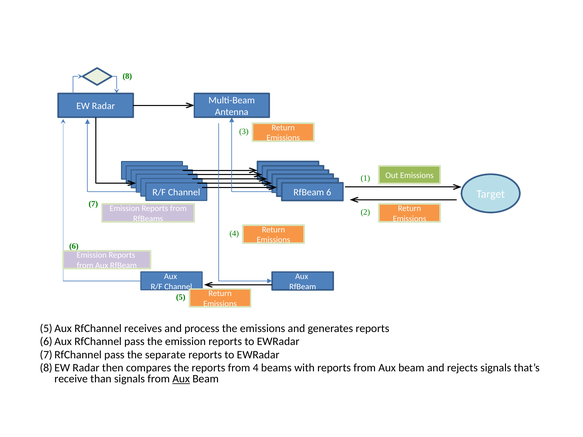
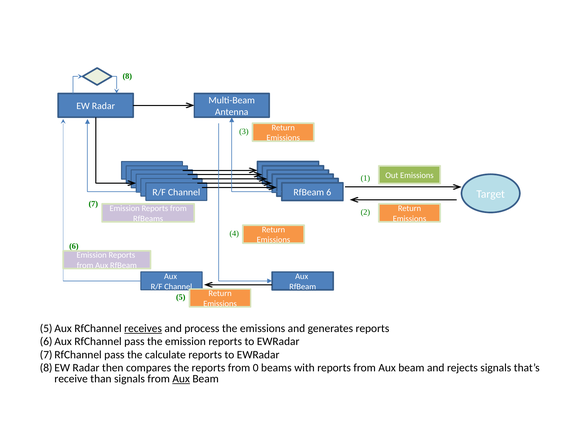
receives underline: none -> present (143, 329)
separate: separate -> calculate (165, 355)
from 4: 4 -> 0 (256, 368)
